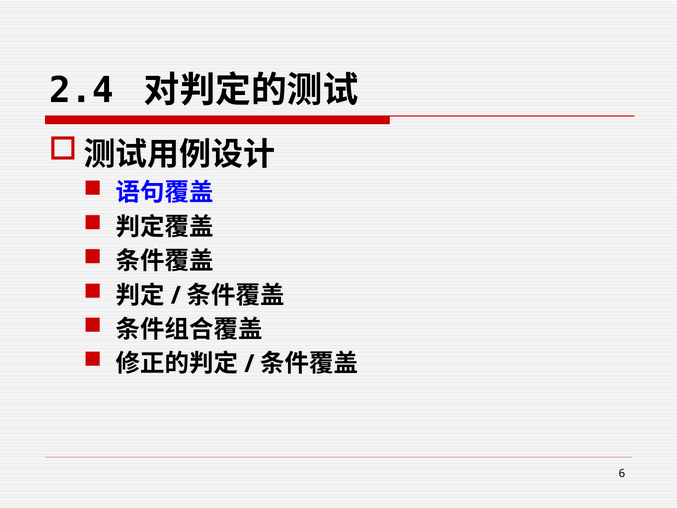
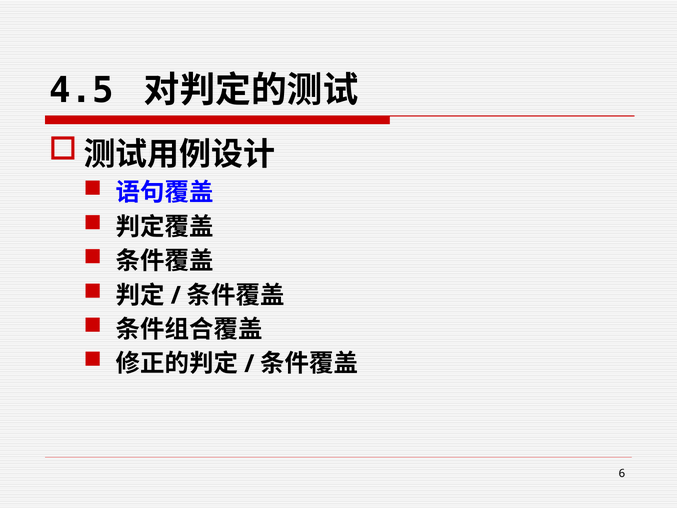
2.4: 2.4 -> 4.5 (82, 90)
